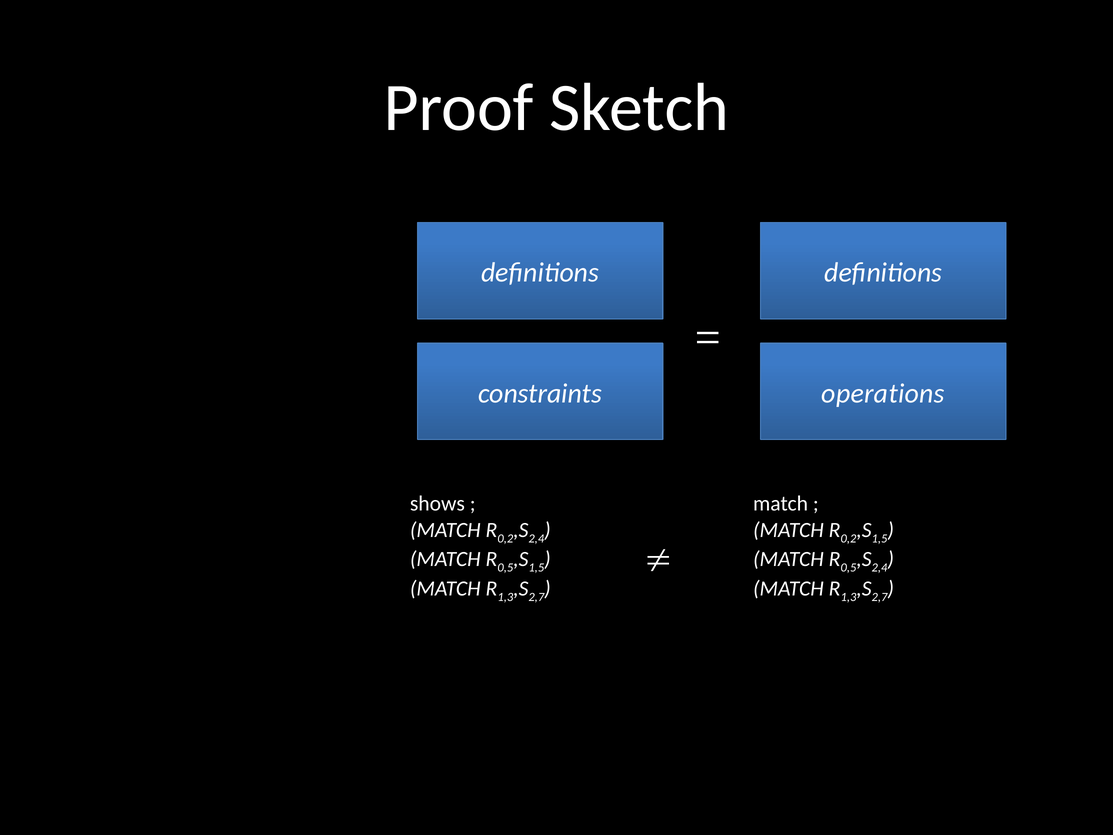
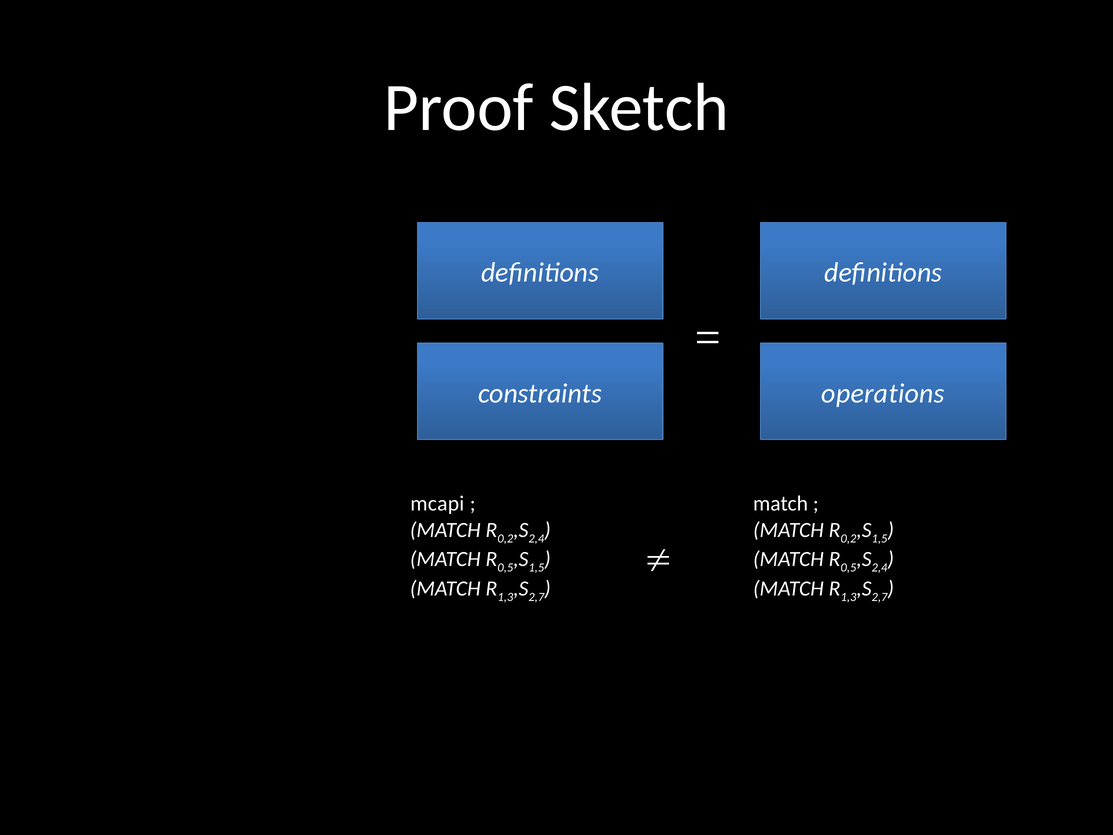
shows: shows -> mcapi (437, 503)
